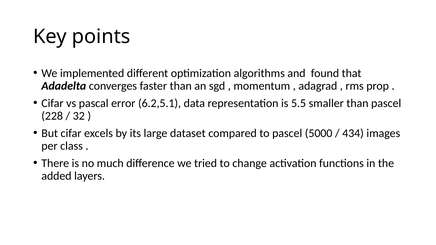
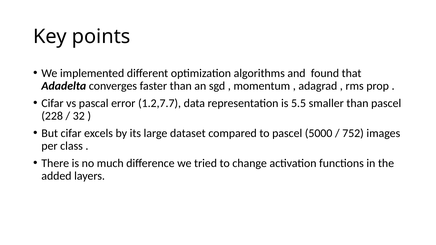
6.2,5.1: 6.2,5.1 -> 1.2,7.7 (160, 103)
434: 434 -> 752 (353, 133)
